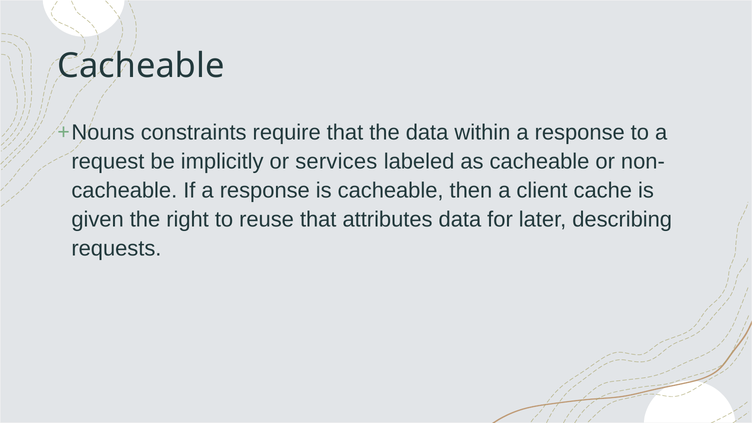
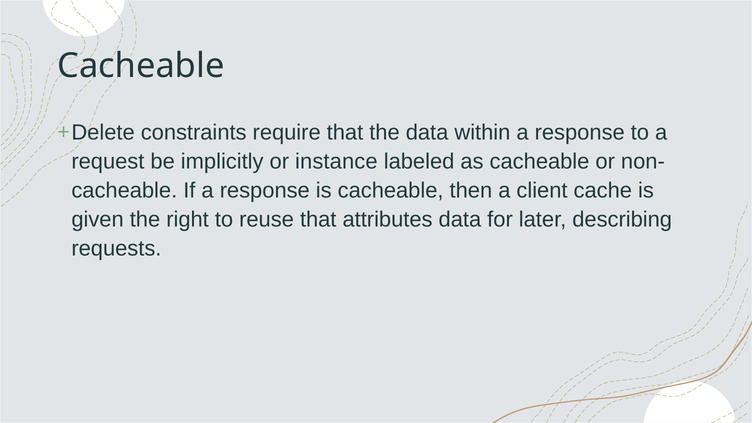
Nouns: Nouns -> Delete (103, 133)
services: services -> instance (336, 162)
